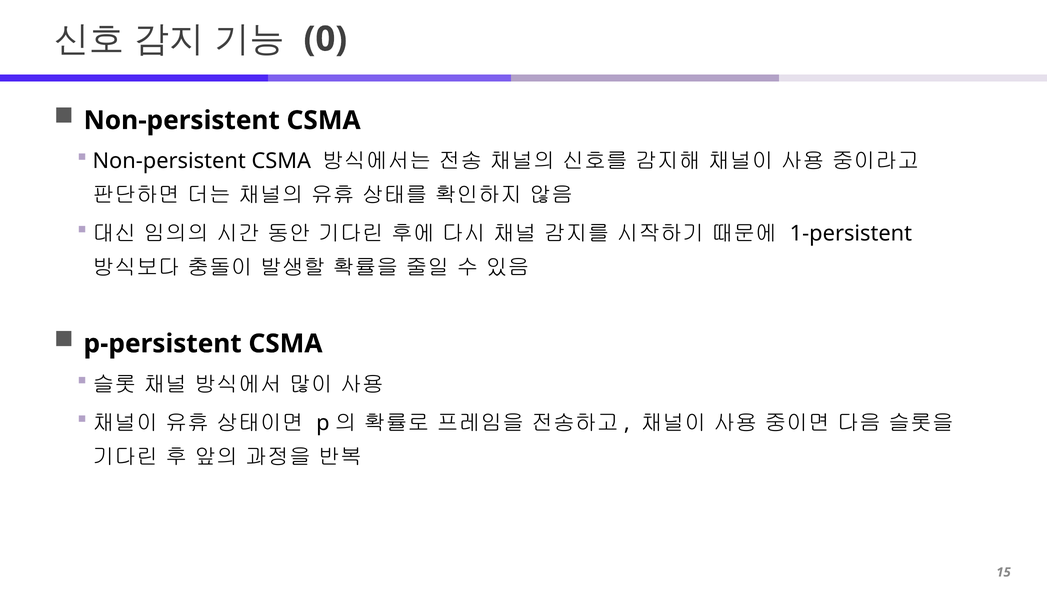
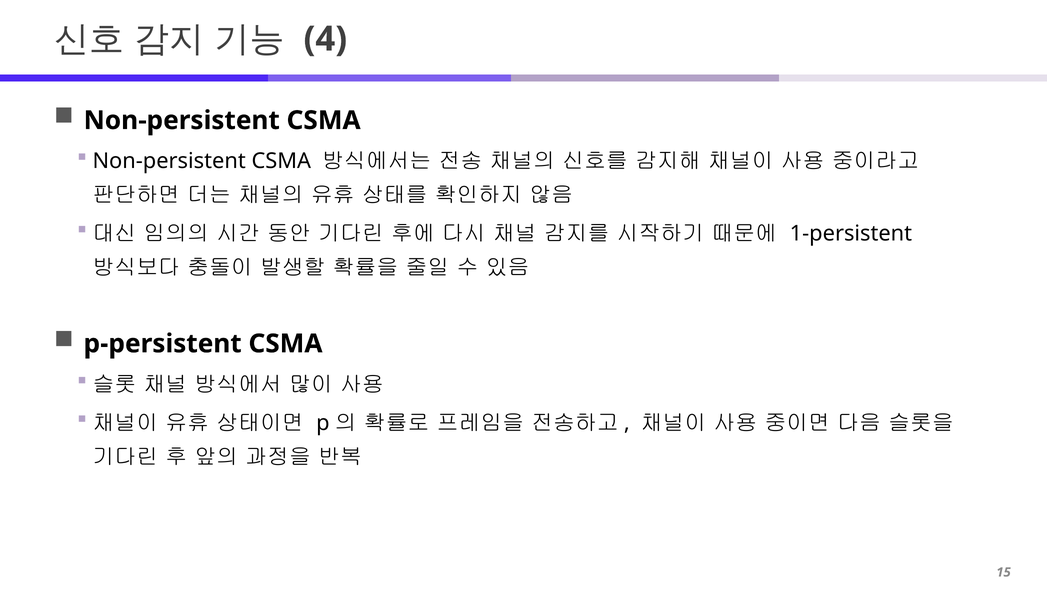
0: 0 -> 4 (325, 39)
